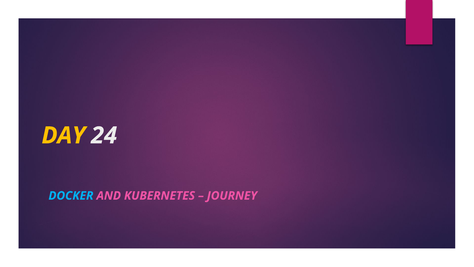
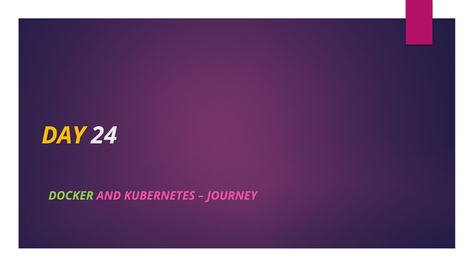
DOCKER colour: light blue -> light green (71, 195)
